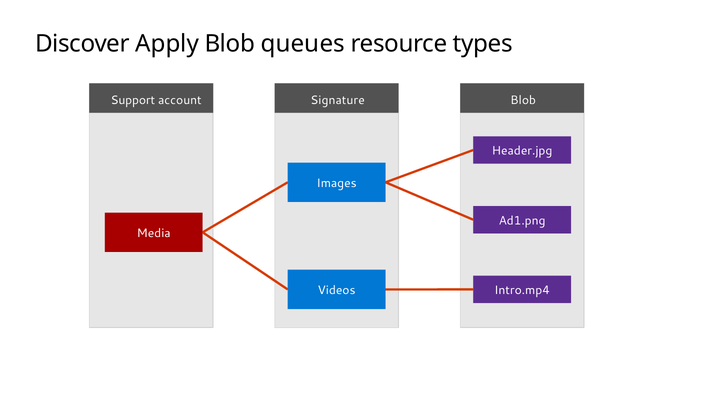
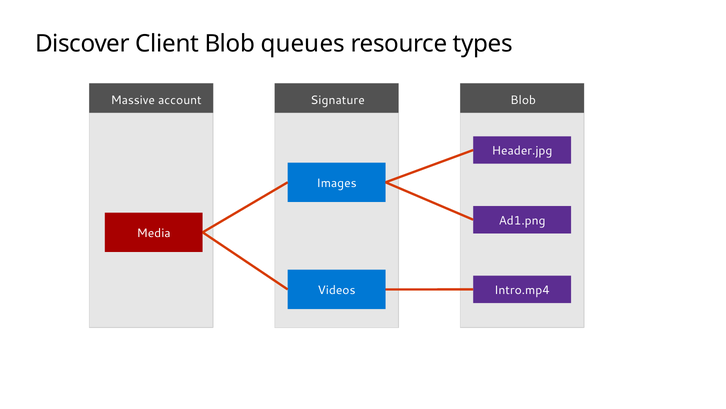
Apply: Apply -> Client (167, 44)
Support: Support -> Massive (133, 100)
